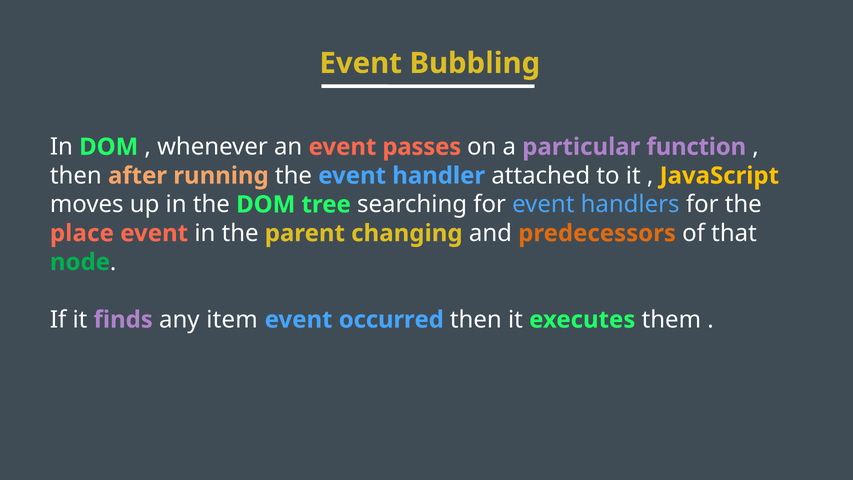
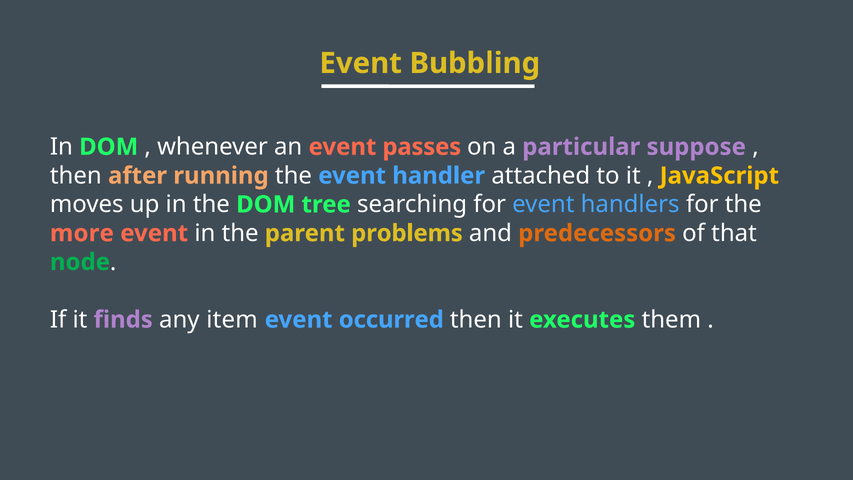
function: function -> suppose (696, 147)
place: place -> more (82, 233)
changing: changing -> problems (407, 233)
